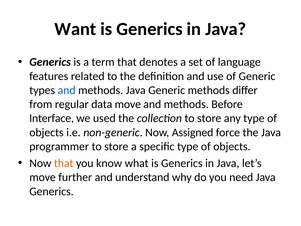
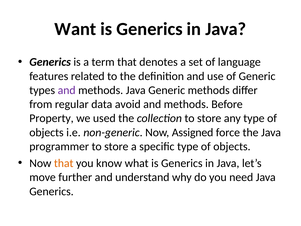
and colour: blue -> purple (67, 90)
data move: move -> avoid (128, 104)
Interface: Interface -> Property (52, 118)
